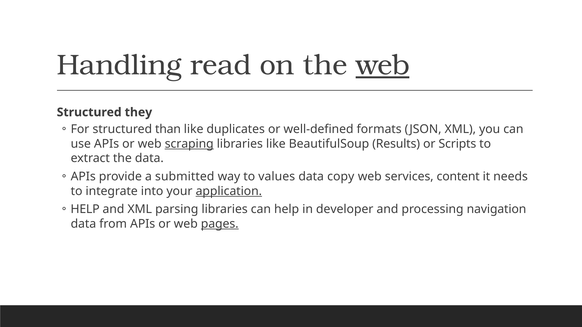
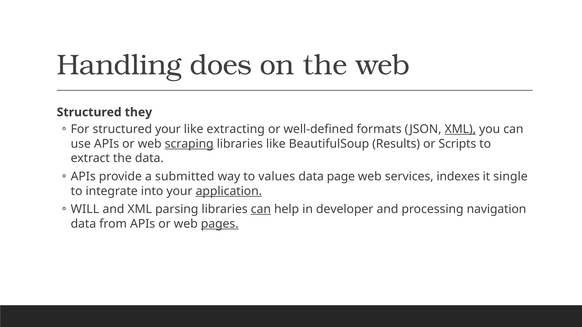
read: read -> does (221, 65)
web underline: present -> none (383, 65)
structured than: than -> your (168, 129)
duplicates: duplicates -> extracting (236, 129)
XML underline: none -> present (460, 129)
copy: copy -> page (341, 177)
content: content -> indexes (458, 177)
needs: needs -> single (511, 177)
HELP: HELP -> WILL (85, 209)
can underline: none -> present (261, 209)
